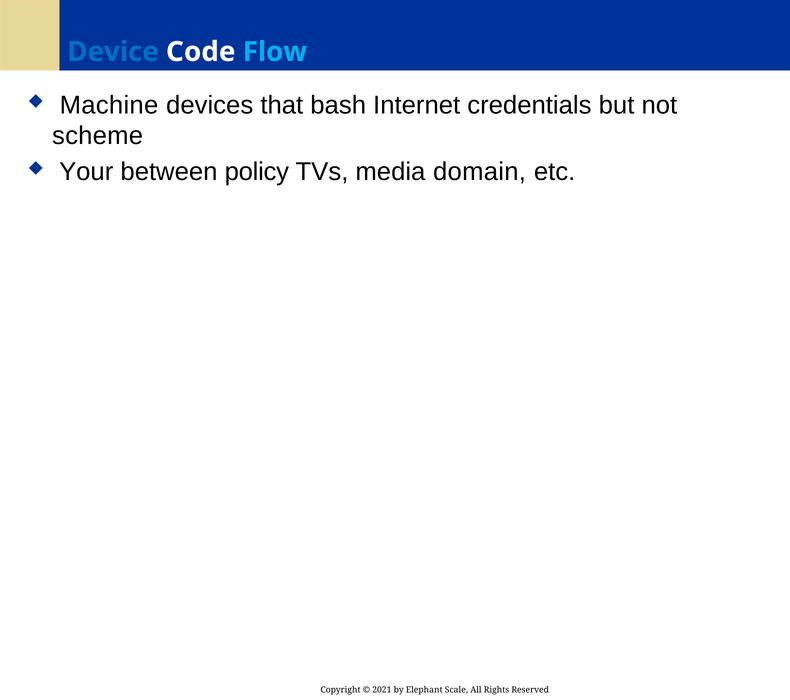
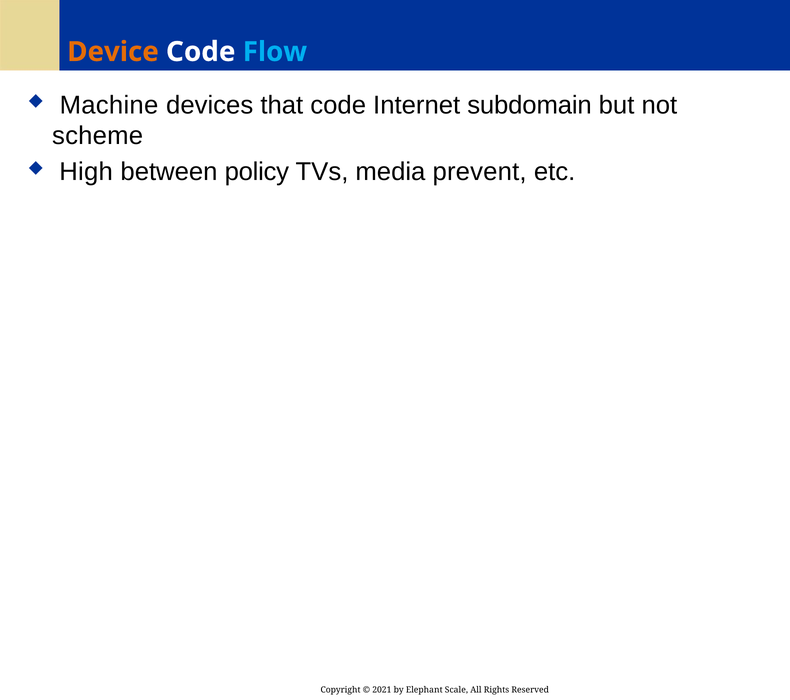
Device colour: blue -> orange (113, 52)
that bash: bash -> code (338, 105)
credentials: credentials -> subdomain (530, 105)
Your: Your -> High (86, 172)
domain: domain -> prevent (480, 172)
